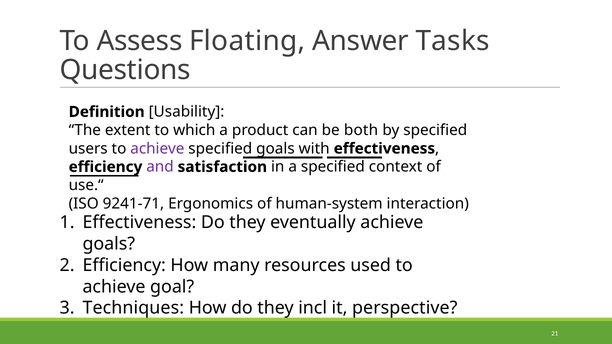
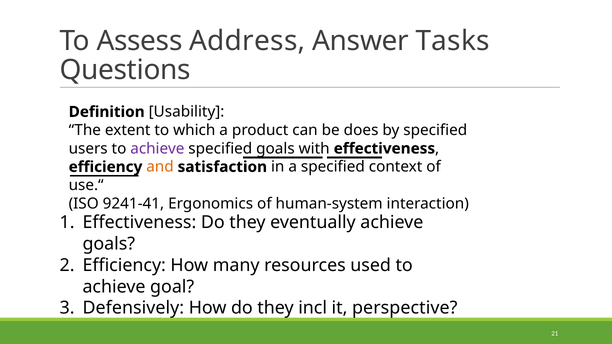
Floating: Floating -> Address (247, 41)
both: both -> does (361, 130)
and colour: purple -> orange (160, 167)
9241-71: 9241-71 -> 9241-41 (133, 204)
Techniques: Techniques -> Defensively (133, 308)
